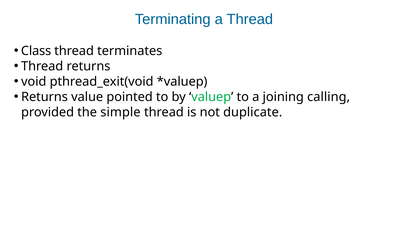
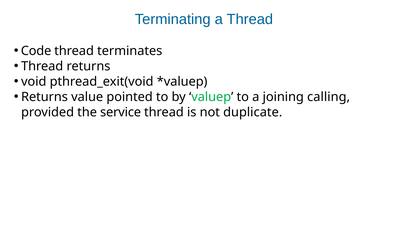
Class: Class -> Code (36, 51)
simple: simple -> service (121, 112)
